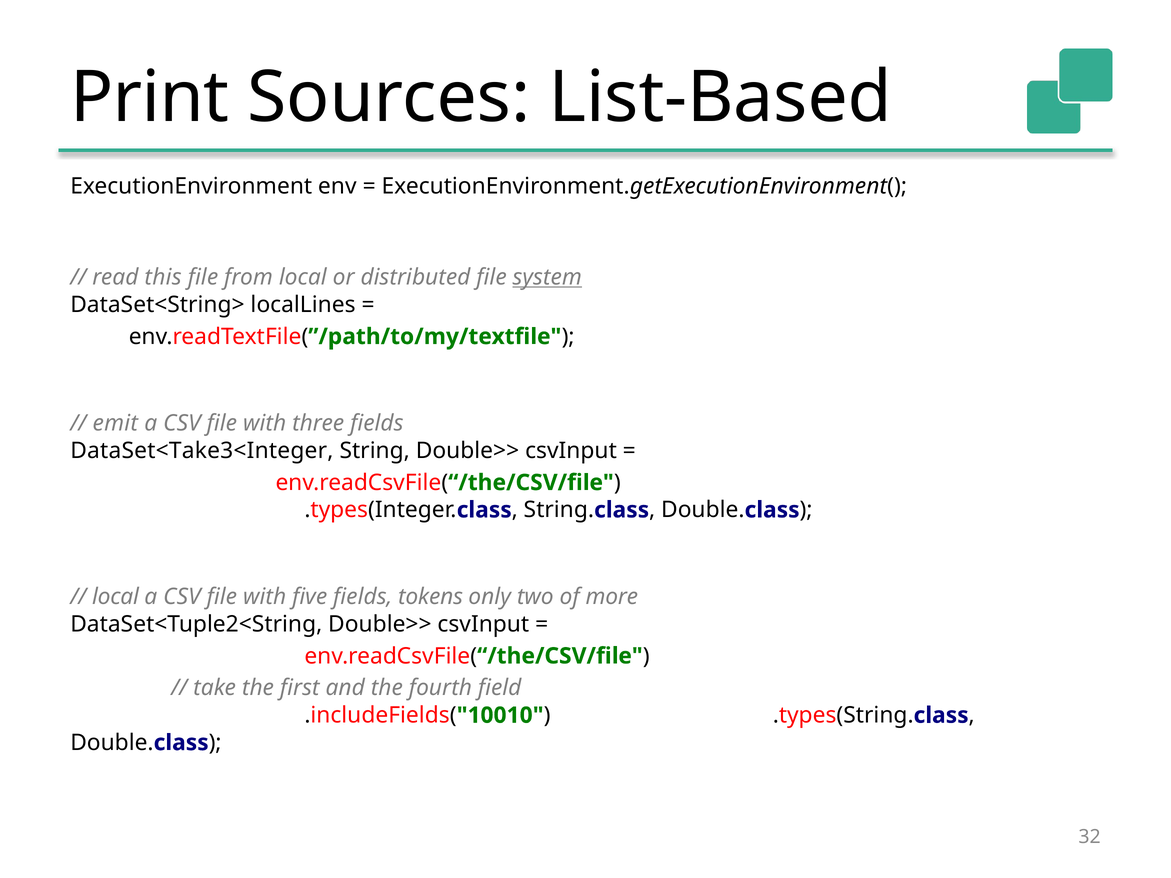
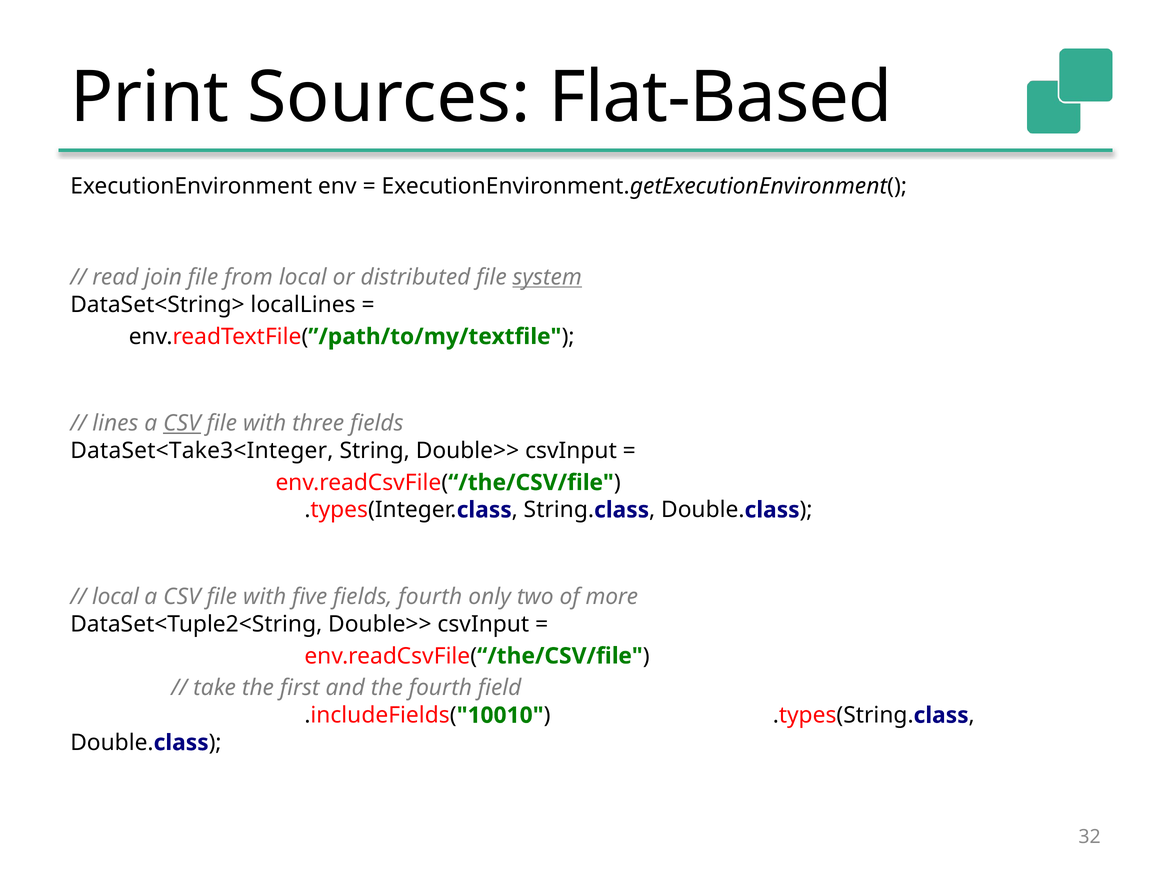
List-Based: List-Based -> Flat-Based (721, 98)
this: this -> join (163, 277)
emit: emit -> lines (115, 423)
CSV underline: none -> present (182, 423)
fields tokens: tokens -> fourth (430, 597)
